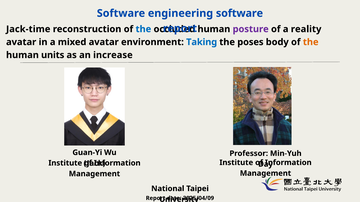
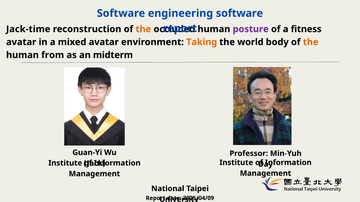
the colour: blue -> orange (143, 29)
reality: reality -> fitness (306, 29)
Taking colour: blue -> orange (202, 42)
poses: poses -> world (250, 42)
units: units -> from (53, 55)
increase: increase -> midterm (113, 55)
